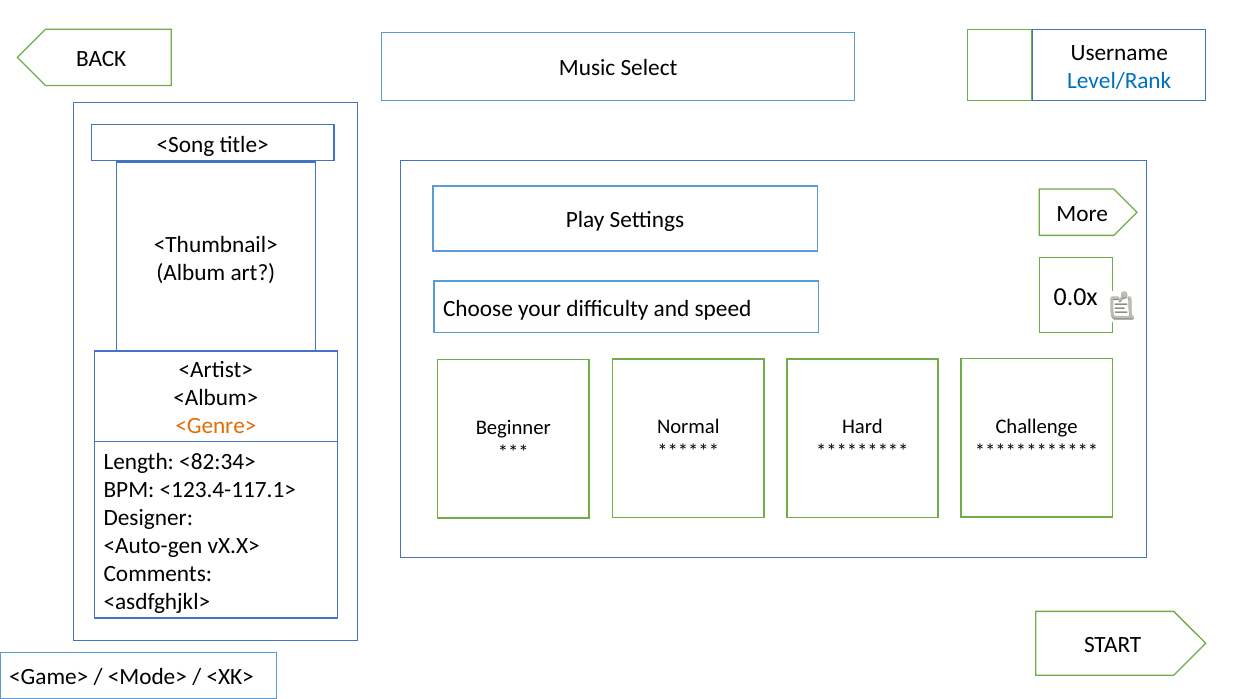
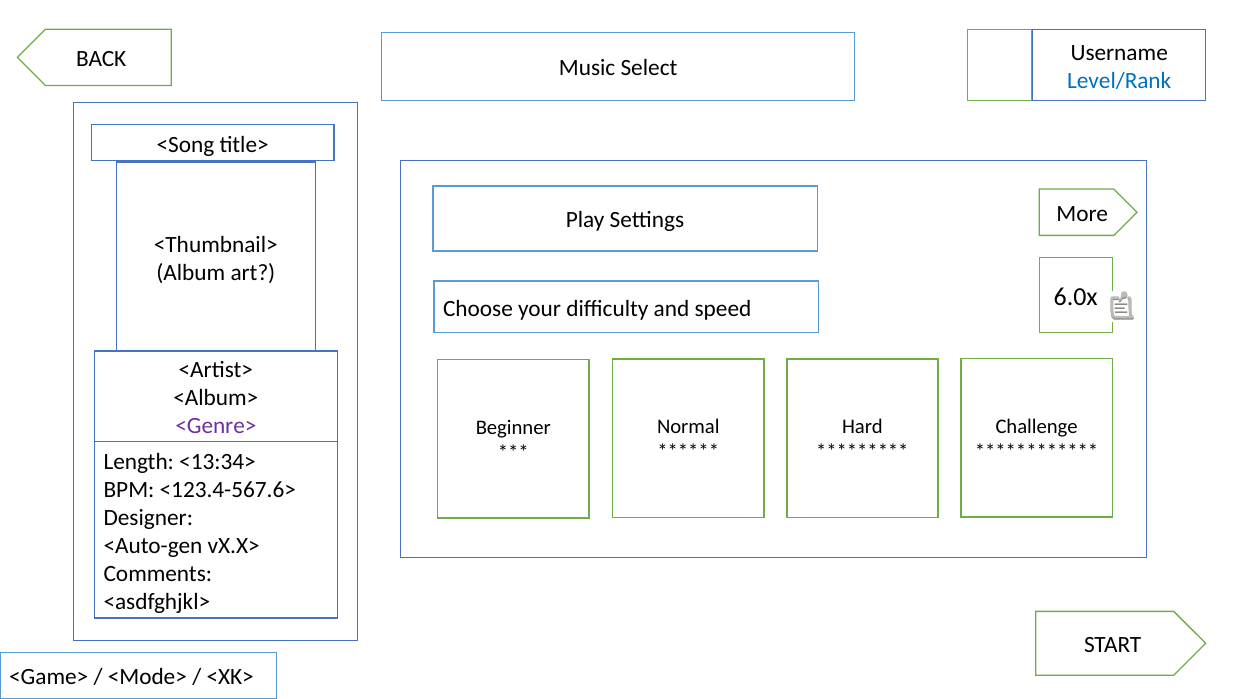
0.0x: 0.0x -> 6.0x (1076, 297)
<Genre> colour: orange -> purple (216, 426)
<82:34>: <82:34> -> <13:34> (217, 462)
<123.4-117.1>: <123.4-117.1> -> <123.4-567.6> (228, 490)
